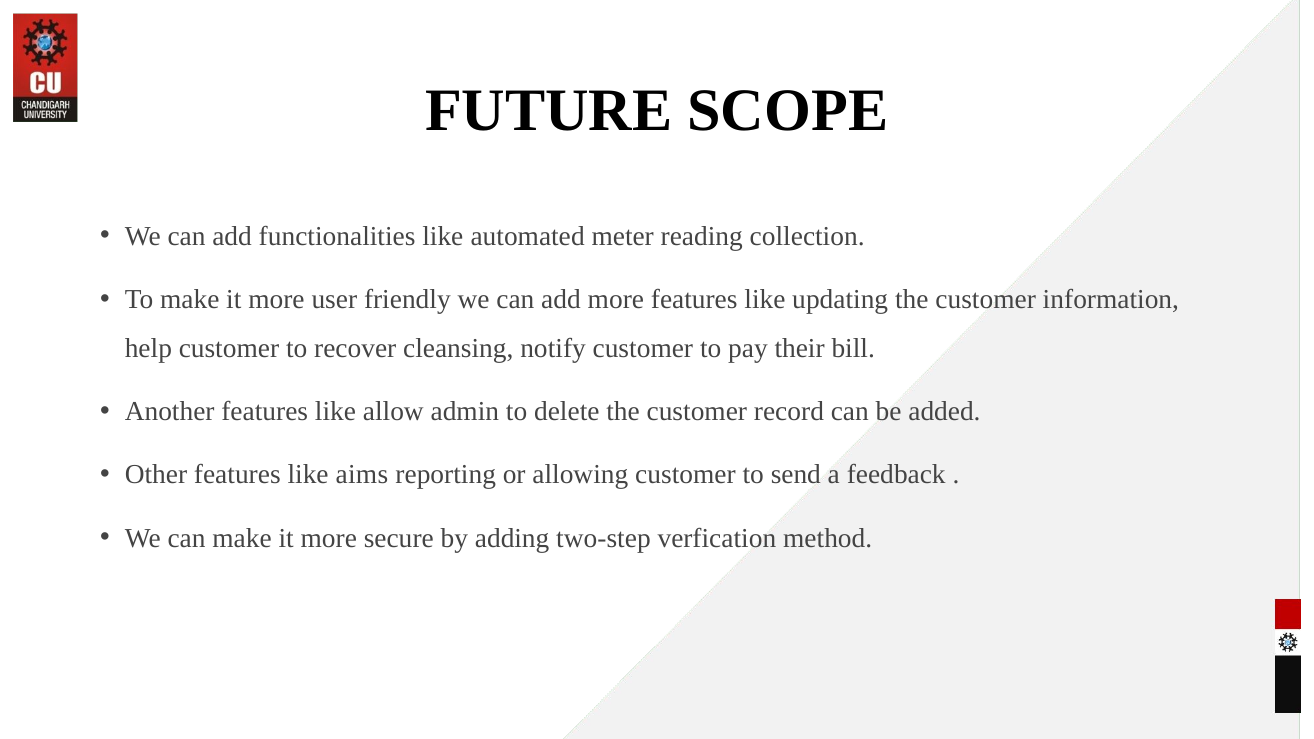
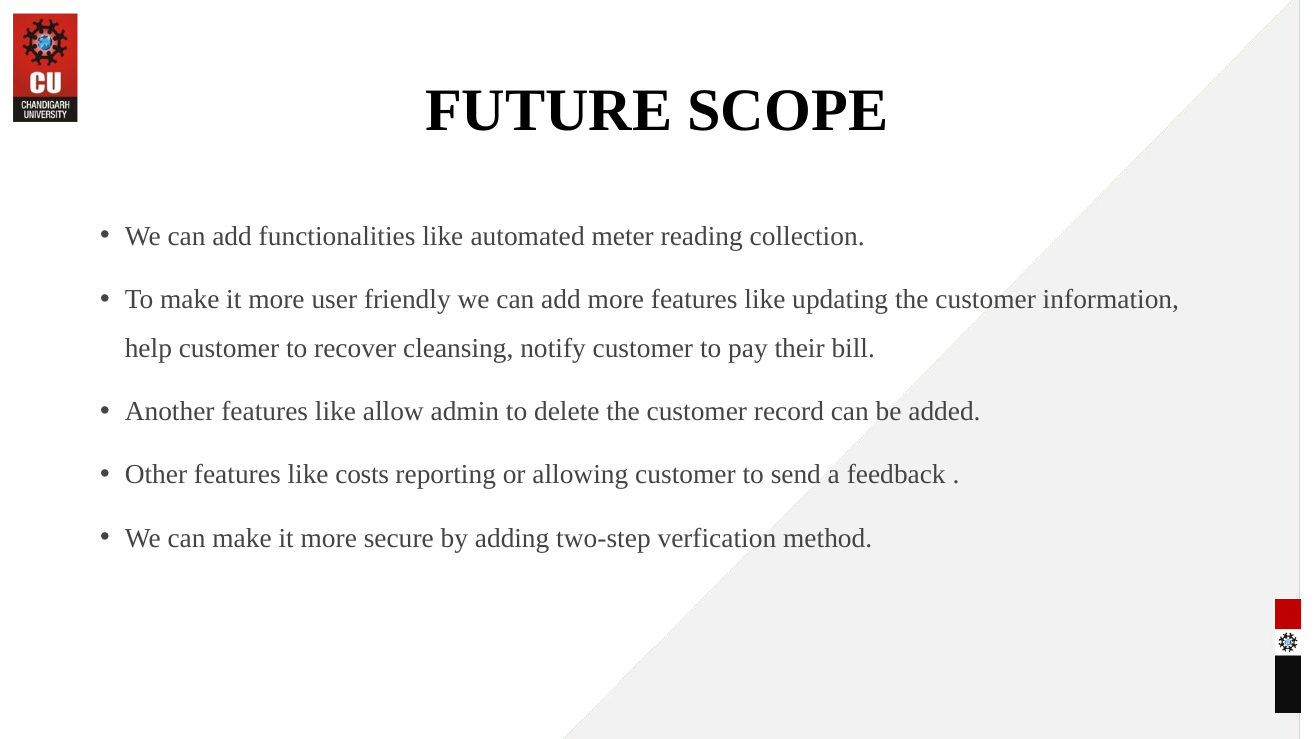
aims: aims -> costs (362, 475)
